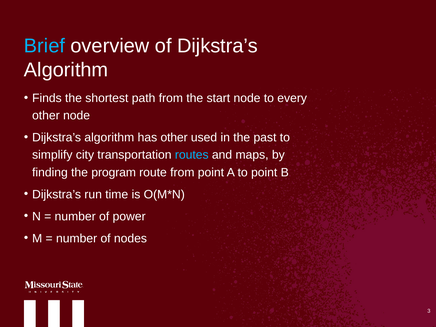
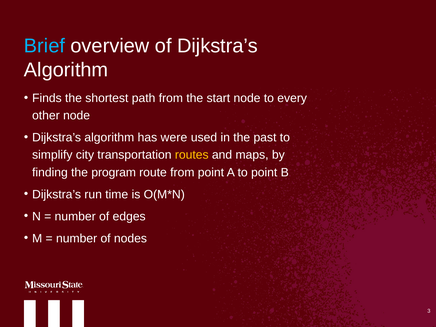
has other: other -> were (174, 137)
routes colour: light blue -> yellow (192, 155)
power: power -> edges (129, 216)
